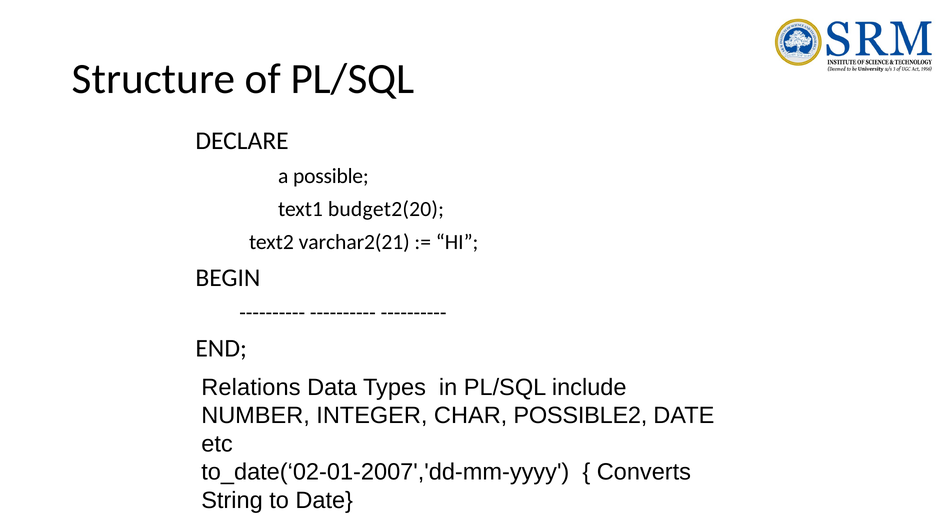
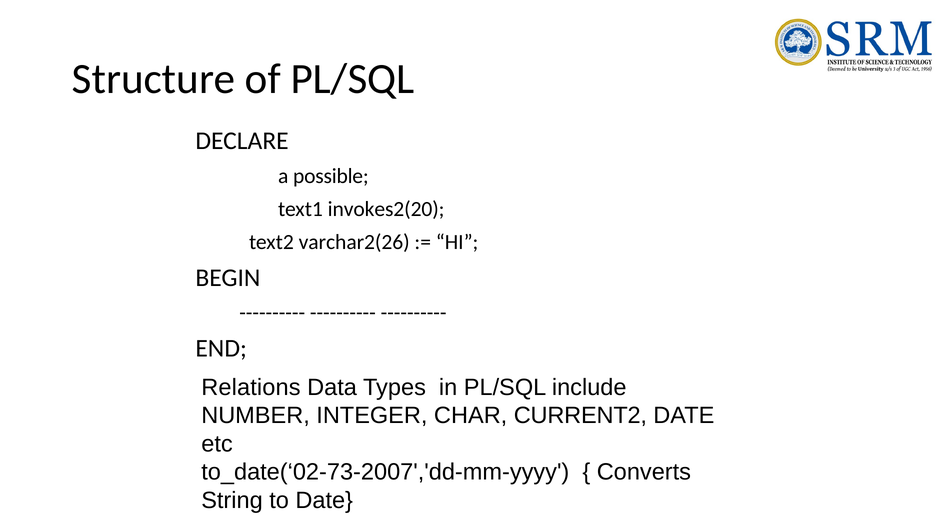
budget2(20: budget2(20 -> invokes2(20 (386, 209)
varchar2(21: varchar2(21 -> varchar2(26 (354, 242)
POSSIBLE2: POSSIBLE2 -> CURRENT2 (580, 415)
to_date(‘02-01-2007','dd-mm-yyyy: to_date(‘02-01-2007','dd-mm-yyyy -> to_date(‘02-73-2007','dd-mm-yyyy (385, 472)
